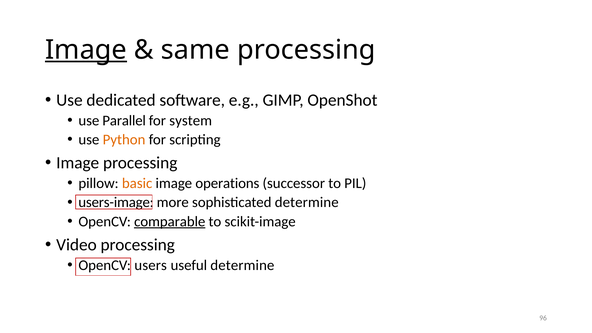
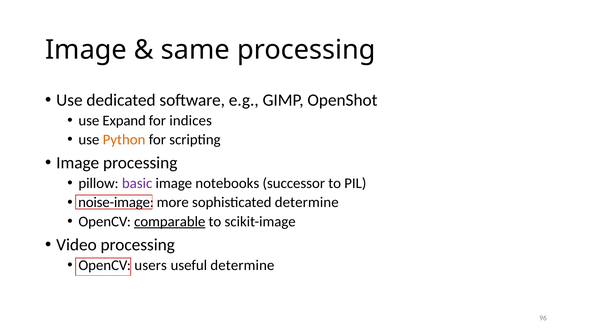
Image underline: present -> none (86, 50)
Parallel: Parallel -> Expand (124, 120)
system: system -> indices (191, 120)
basic colour: orange -> purple (137, 183)
operations: operations -> notebooks (227, 183)
users-image: users-image -> noise-image (116, 202)
